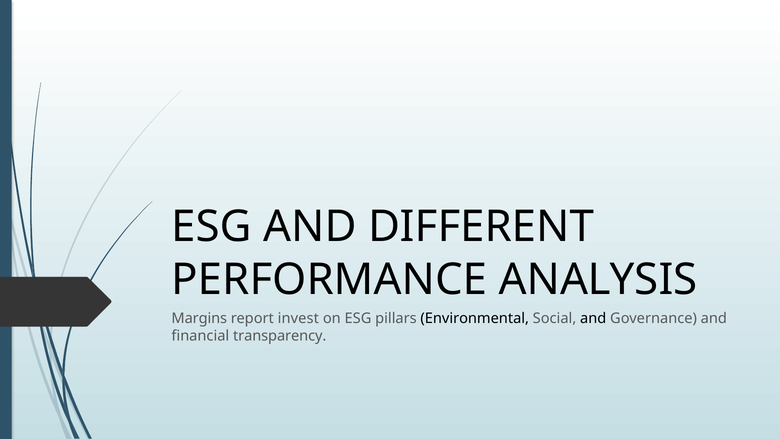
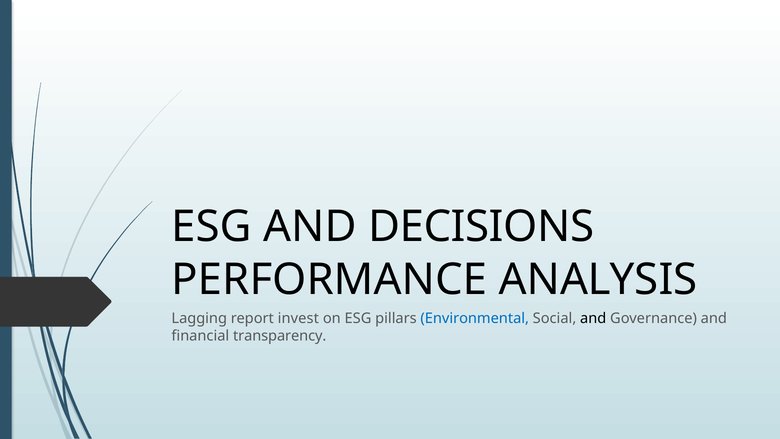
DIFFERENT: DIFFERENT -> DECISIONS (481, 227)
Margins: Margins -> Lagging (199, 318)
Environmental colour: black -> blue (475, 318)
